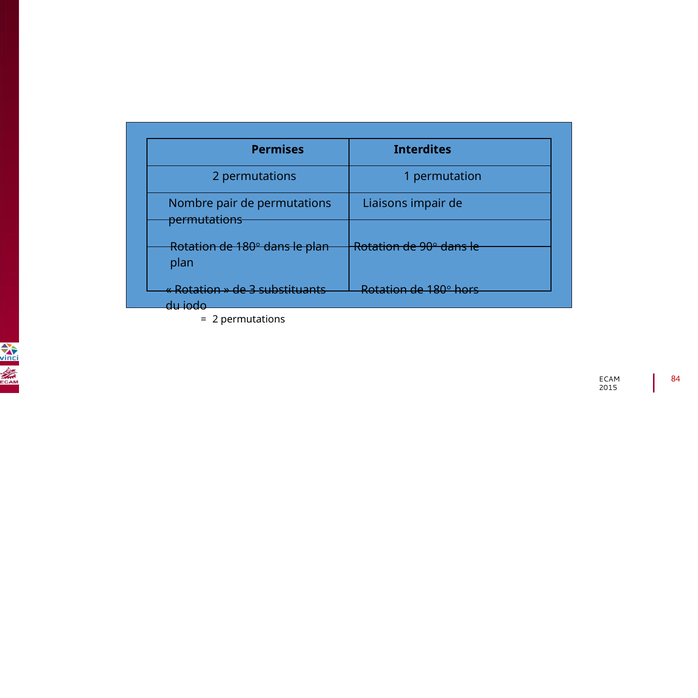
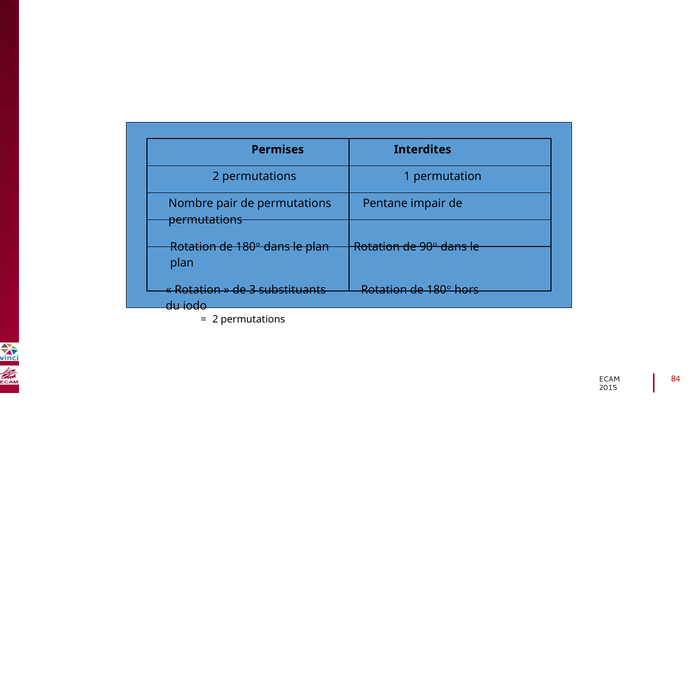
Liaisons: Liaisons -> Pentane (385, 204)
